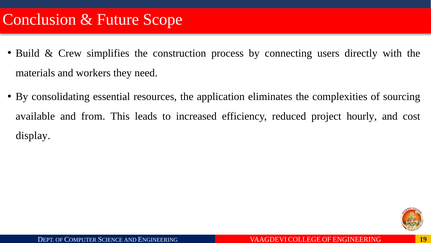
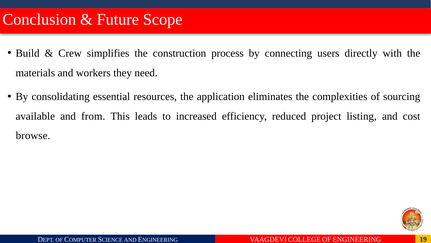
hourly: hourly -> listing (362, 116)
display: display -> browse (33, 135)
